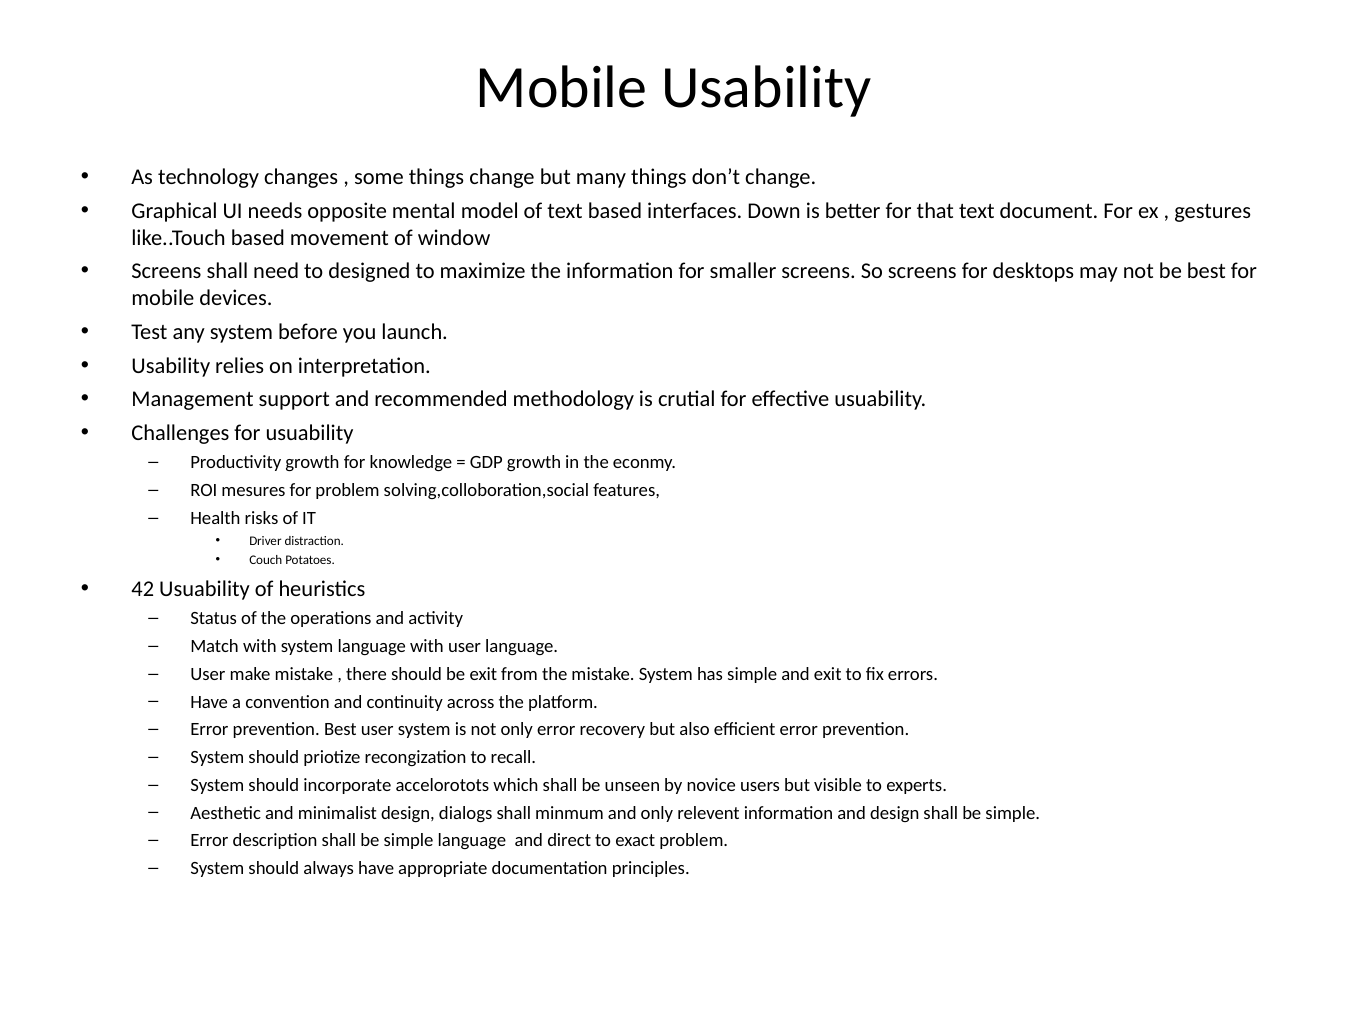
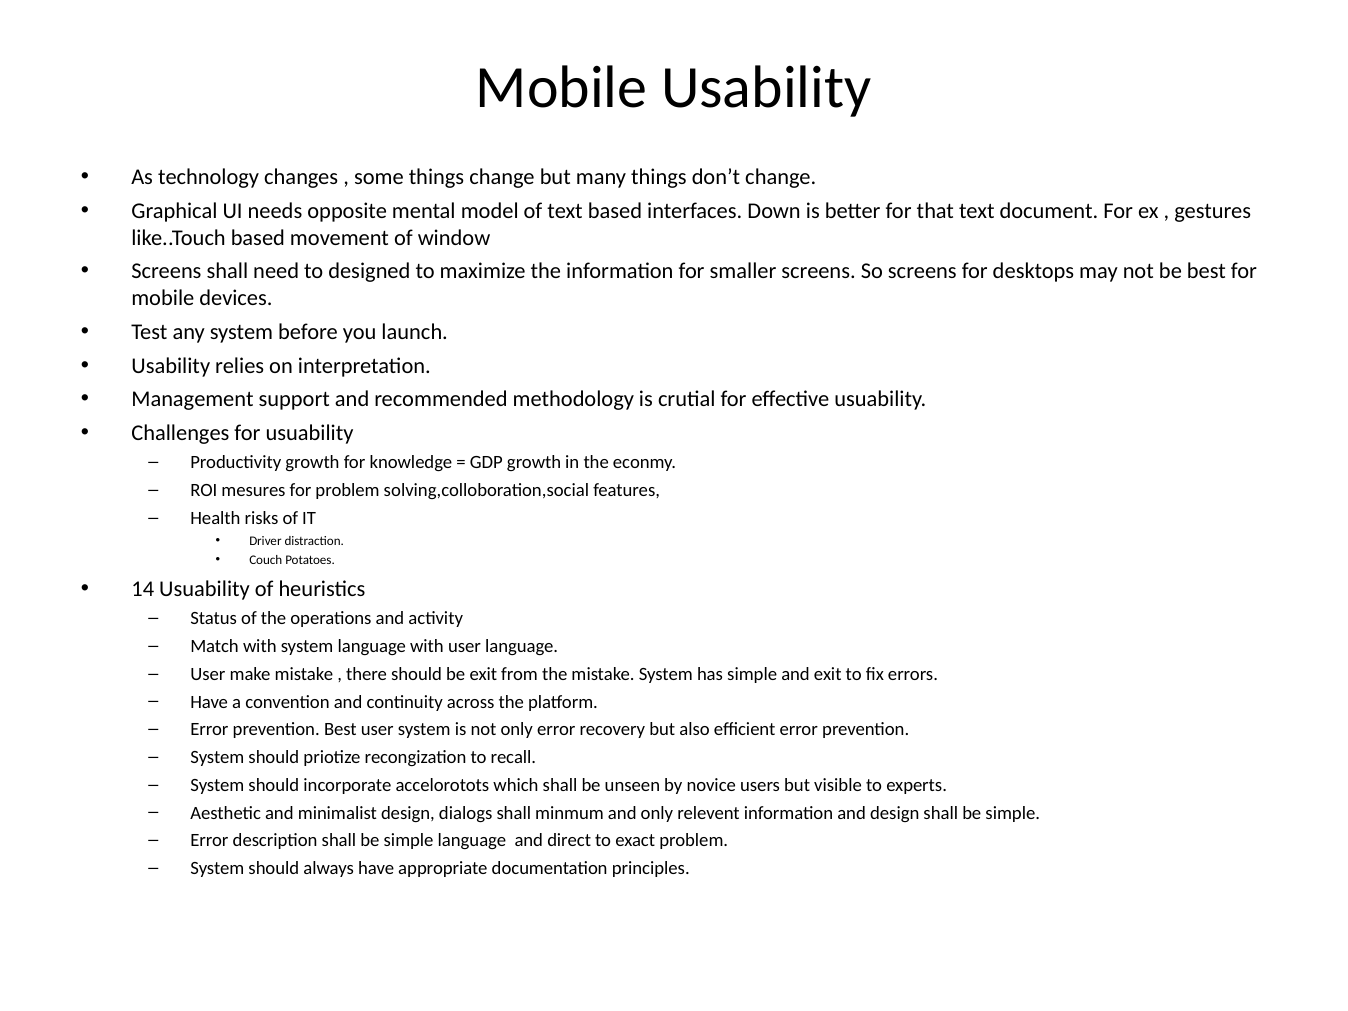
42: 42 -> 14 (143, 589)
